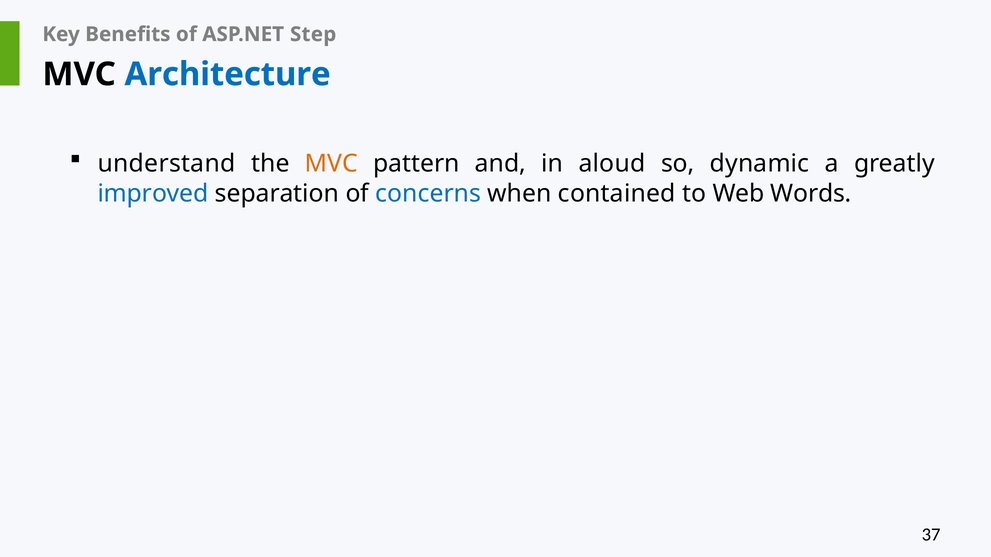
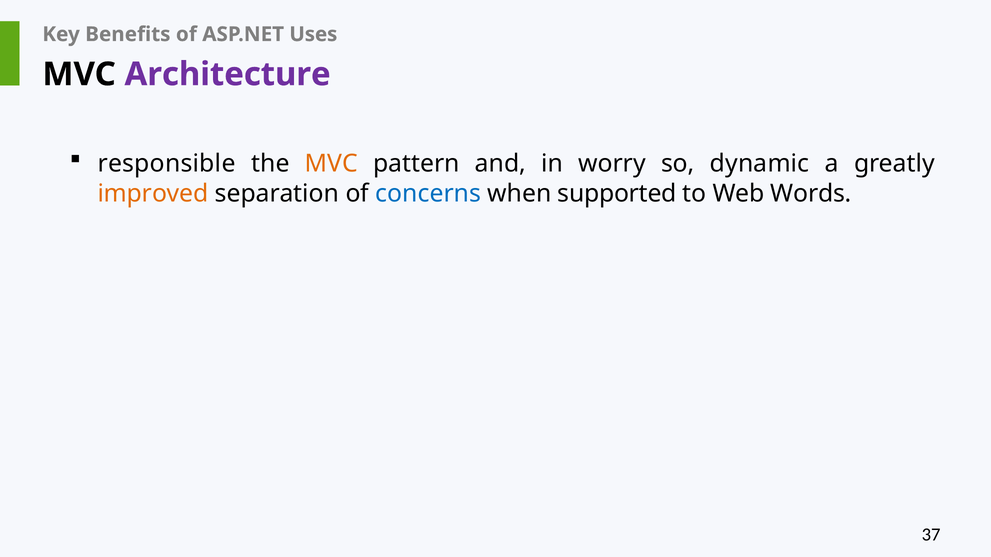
Step: Step -> Uses (313, 34)
Architecture colour: blue -> purple (228, 74)
understand: understand -> responsible (167, 164)
aloud: aloud -> worry (612, 164)
improved colour: blue -> orange (153, 194)
contained: contained -> supported (617, 194)
